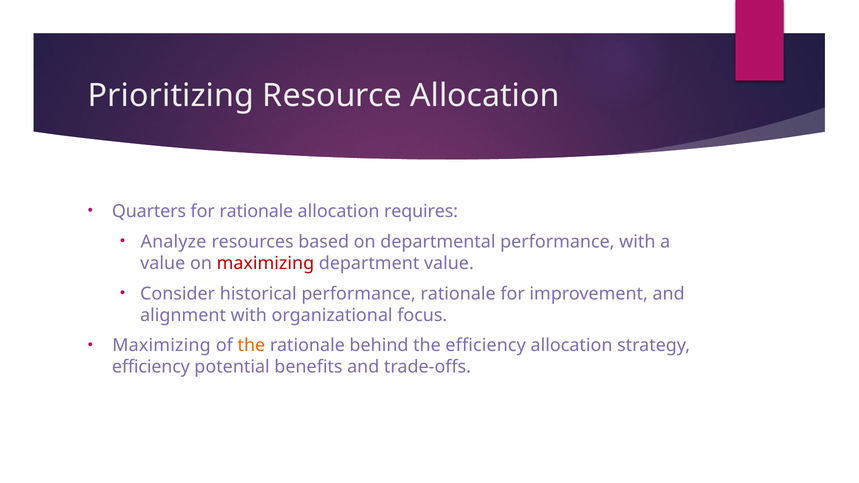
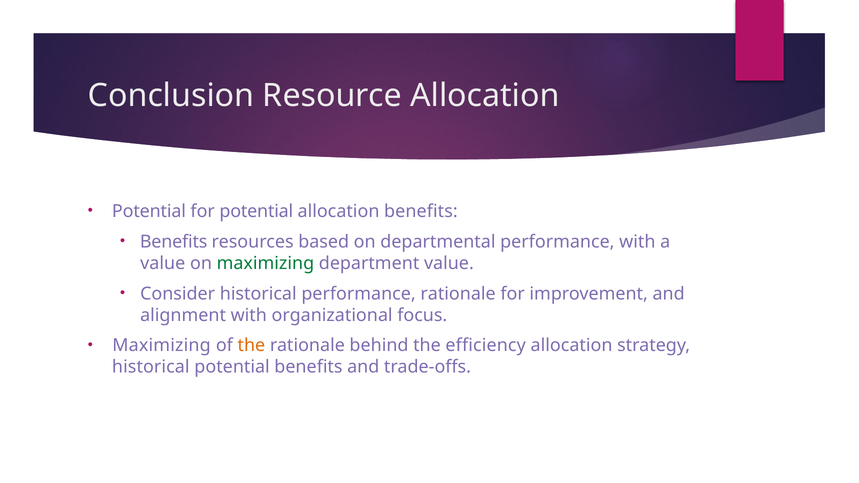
Prioritizing: Prioritizing -> Conclusion (171, 96)
Quarters: Quarters -> Potential (149, 211)
for rationale: rationale -> potential (256, 211)
allocation requires: requires -> benefits (421, 211)
Analyze: Analyze -> Benefits (174, 242)
maximizing colour: red -> green (265, 263)
efficiency: efficiency -> historical (151, 367)
